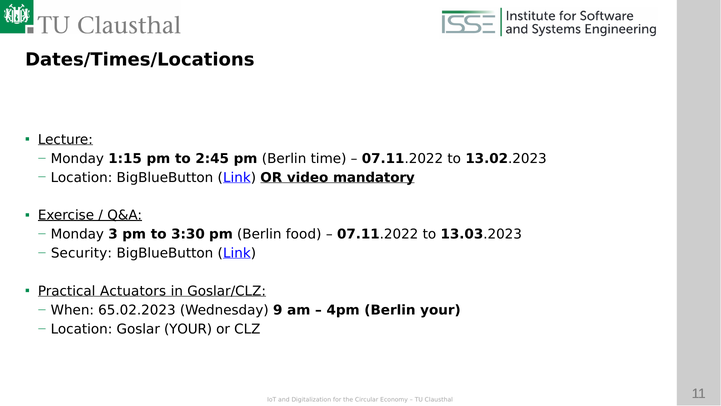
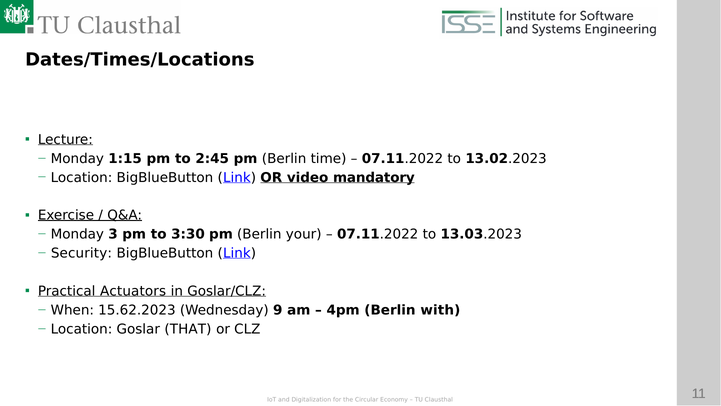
food: food -> your (304, 234)
65.02.2023: 65.02.2023 -> 15.62.2023 (137, 310)
Berlin your: your -> with (440, 310)
Goslar YOUR: YOUR -> THAT (188, 329)
